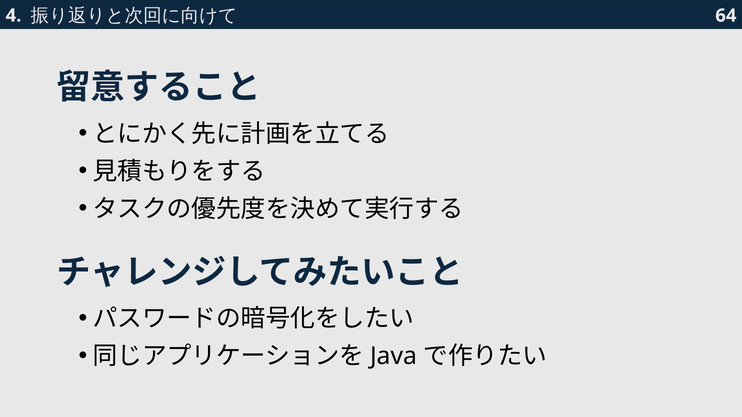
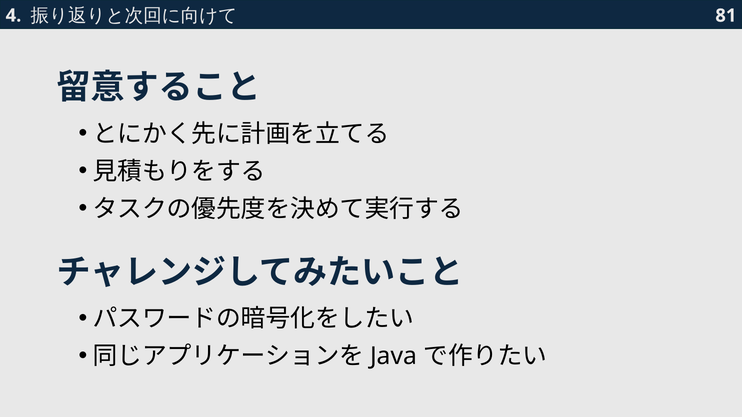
64: 64 -> 81 (726, 16)
